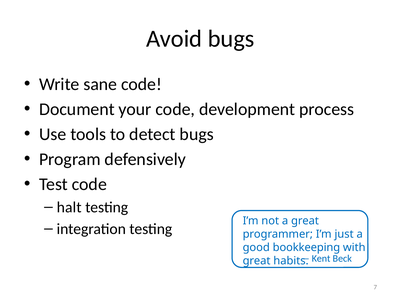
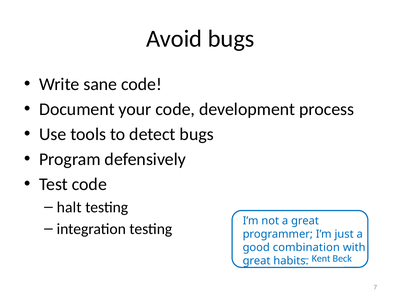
bookkeeping: bookkeeping -> combination (306, 247)
